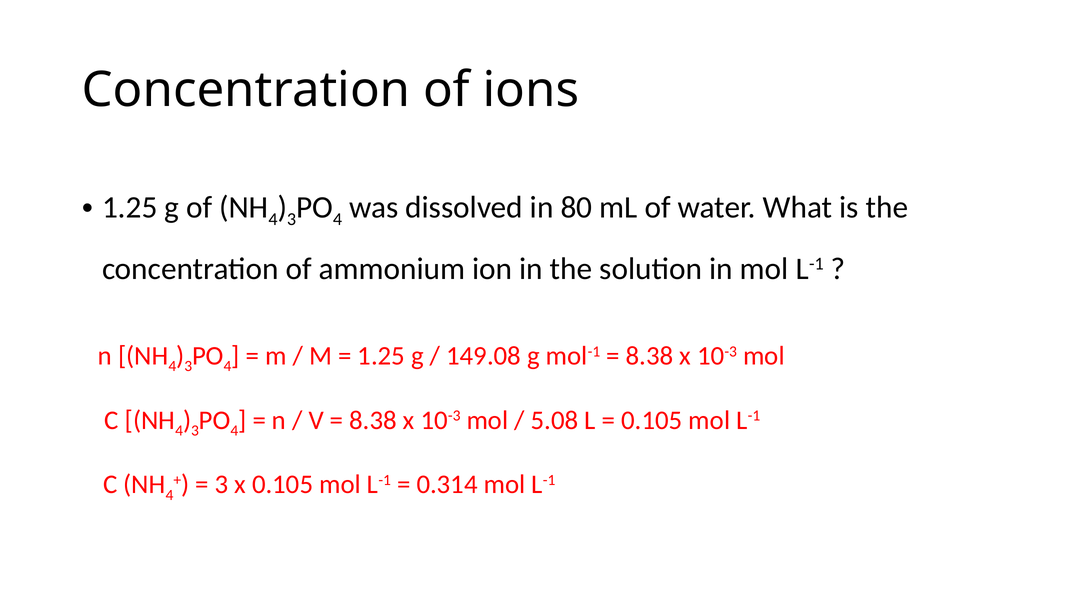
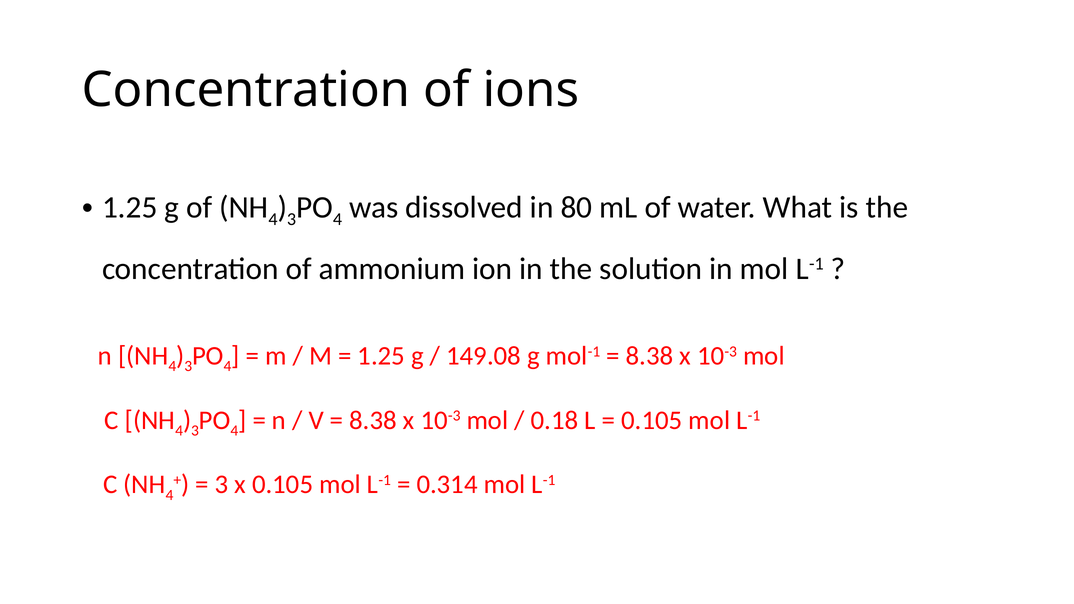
5.08: 5.08 -> 0.18 (555, 420)
